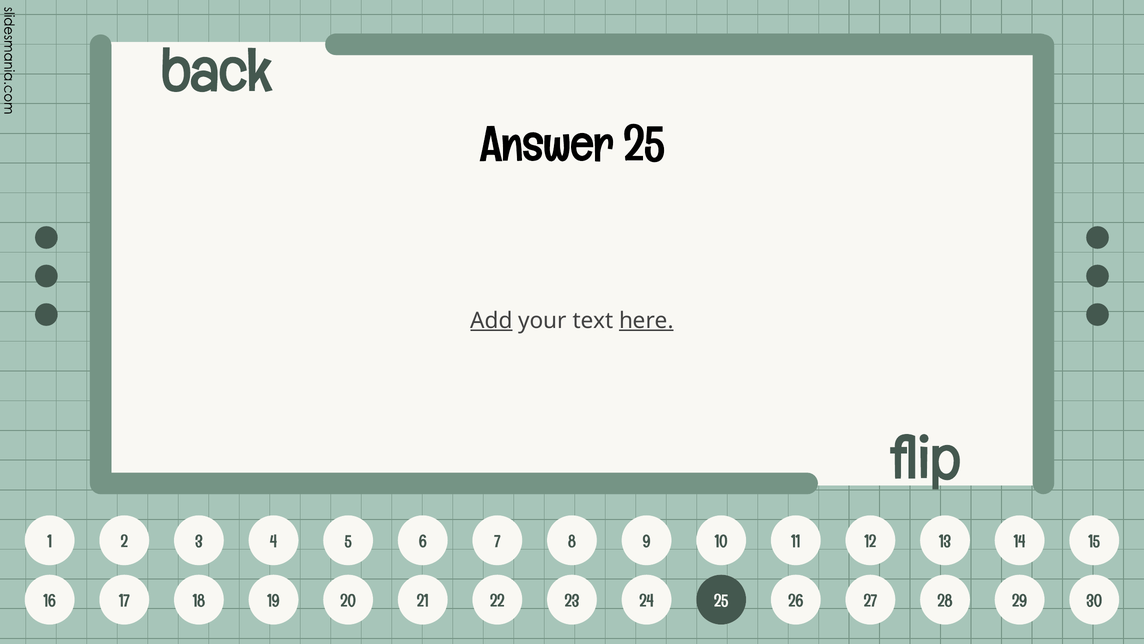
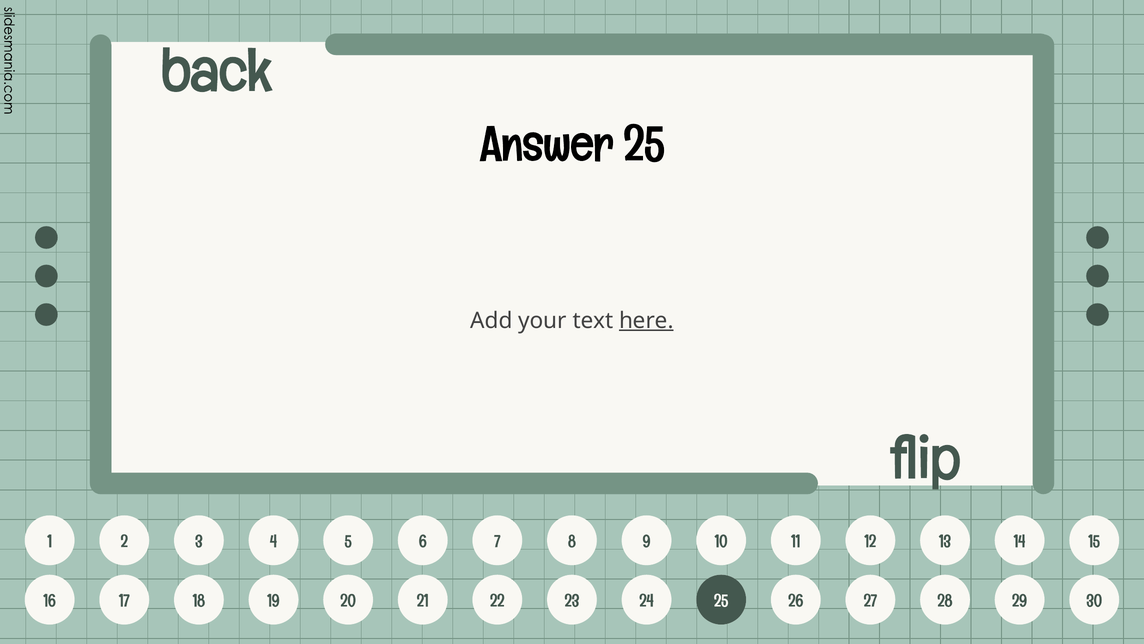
Add underline: present -> none (491, 320)
